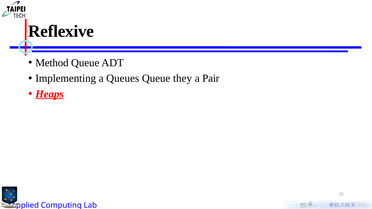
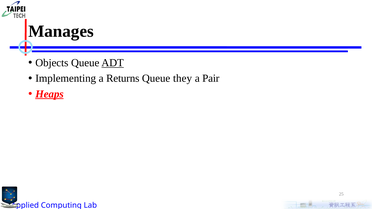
Reflexive: Reflexive -> Manages (61, 31)
Method: Method -> Objects (52, 63)
ADT underline: none -> present (113, 63)
Queues: Queues -> Returns (123, 78)
